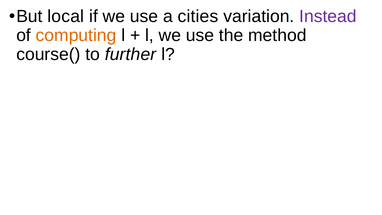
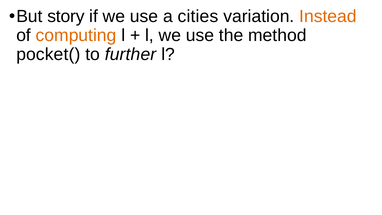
local: local -> story (66, 16)
Instead colour: purple -> orange (328, 16)
course(: course( -> pocket( (48, 54)
